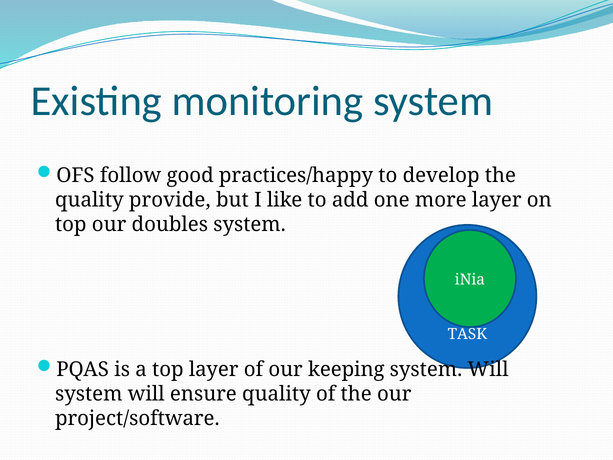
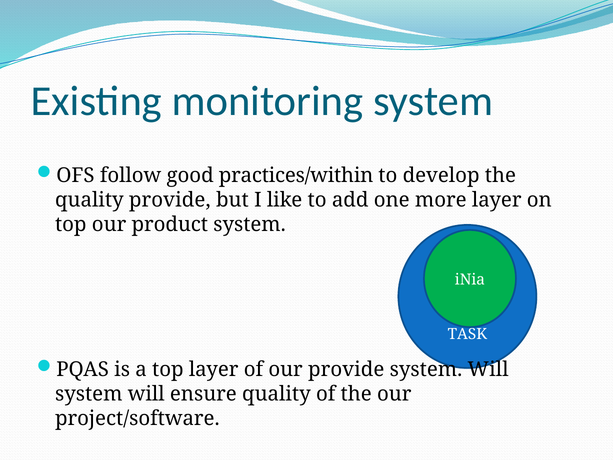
practices/happy: practices/happy -> practices/within (296, 175)
doubles: doubles -> product (170, 224)
our keeping: keeping -> provide (346, 369)
